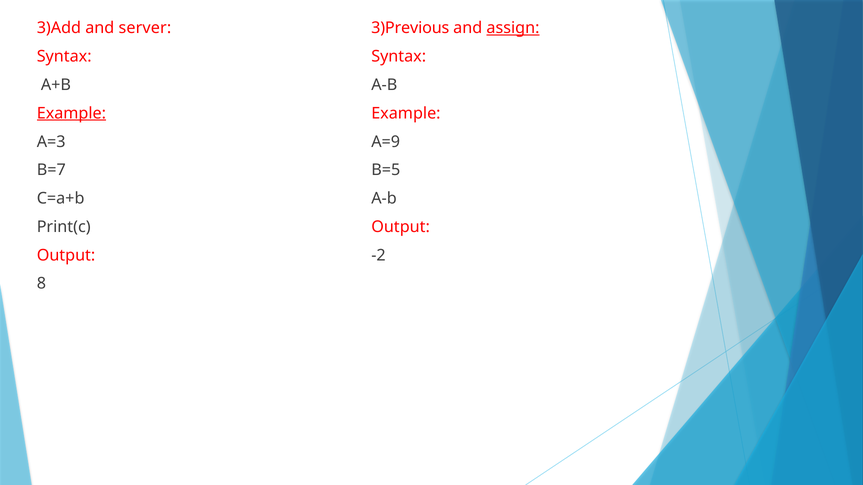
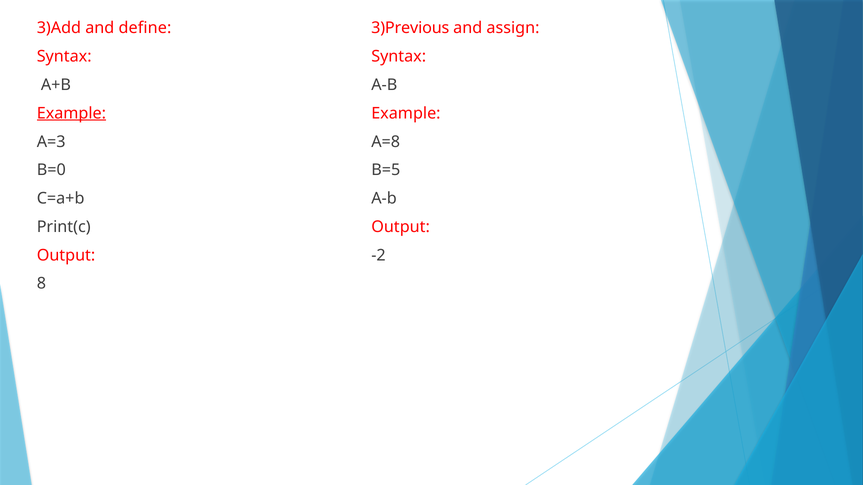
server: server -> define (145, 28)
assign underline: present -> none (513, 28)
A=9: A=9 -> A=8 (386, 142)
B=7: B=7 -> B=0 (51, 170)
